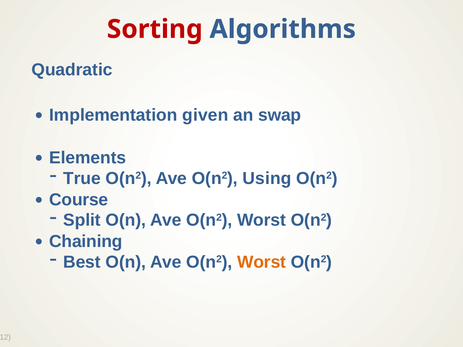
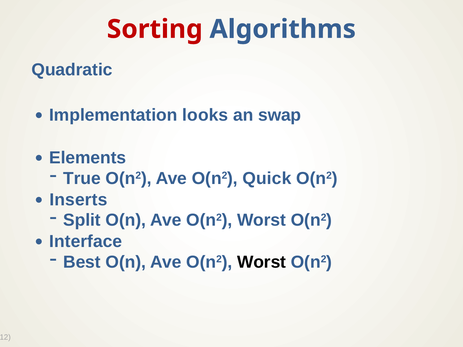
given: given -> looks (205, 115)
Using: Using -> Quick (267, 178)
Course: Course -> Inserts (79, 200)
Chaining: Chaining -> Interface (86, 242)
Worst colour: orange -> black (262, 262)
